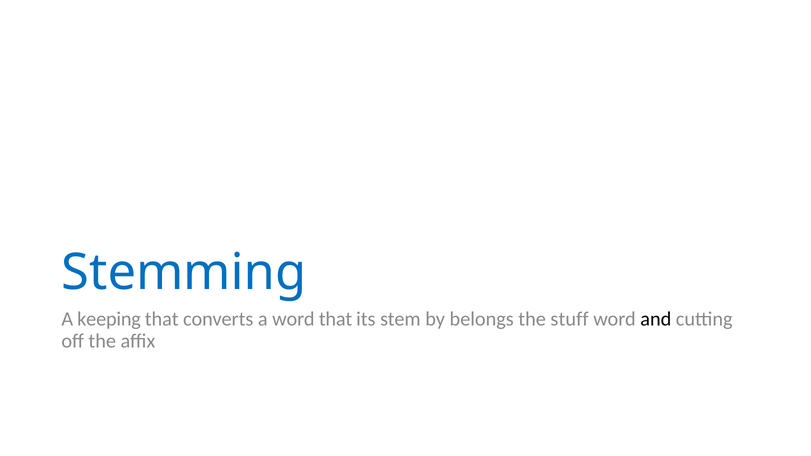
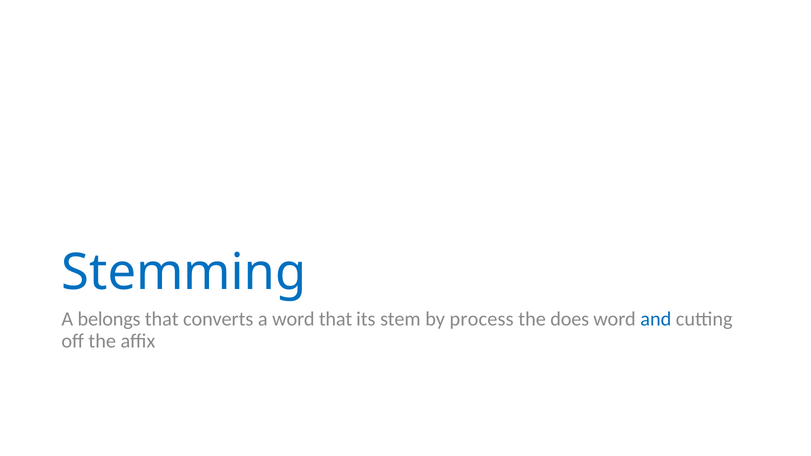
keeping: keeping -> belongs (109, 319)
belongs: belongs -> process (482, 319)
stuff: stuff -> does (570, 319)
and colour: black -> blue (656, 319)
